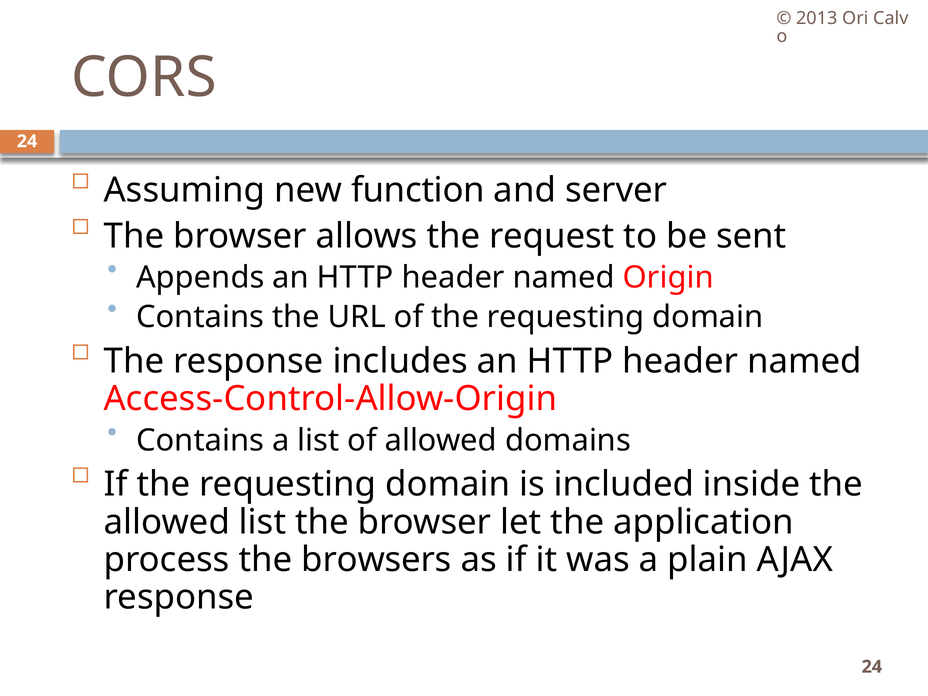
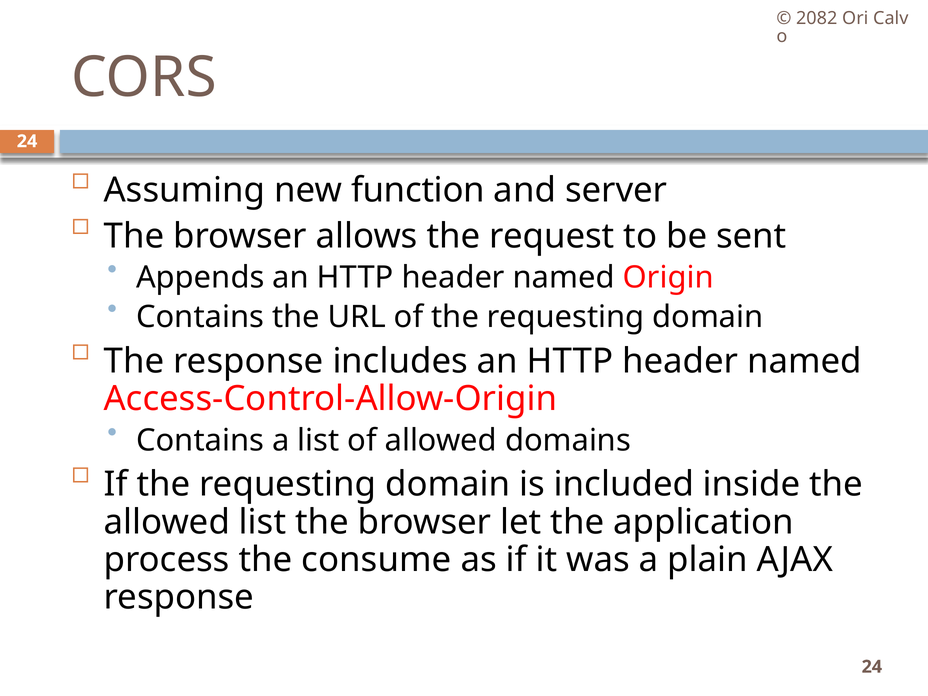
2013: 2013 -> 2082 (817, 18)
browsers: browsers -> consume (376, 560)
